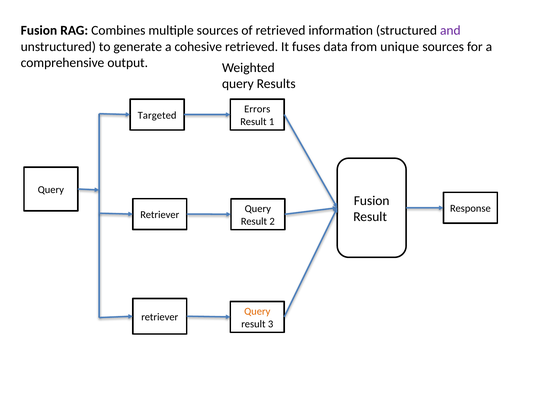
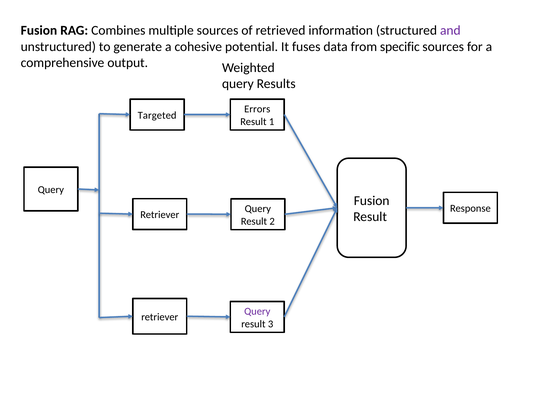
cohesive retrieved: retrieved -> potential (252, 47)
unique: unique -> specific (400, 47)
Query colour: orange -> purple (257, 312)
